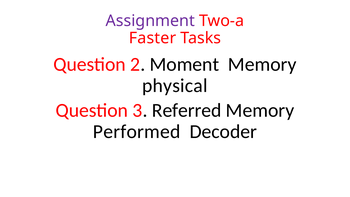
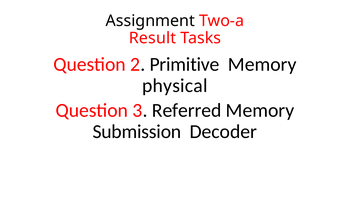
Assignment colour: purple -> black (150, 21)
Faster: Faster -> Result (153, 38)
Moment: Moment -> Primitive (184, 64)
Performed: Performed -> Submission (137, 132)
